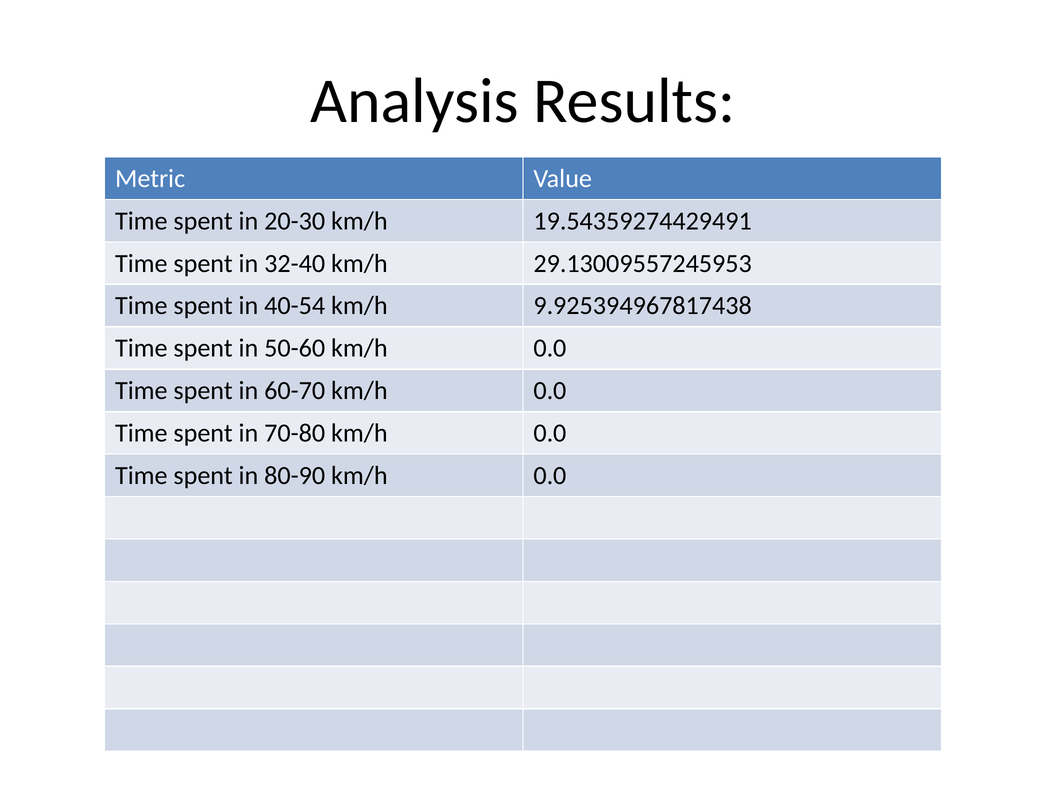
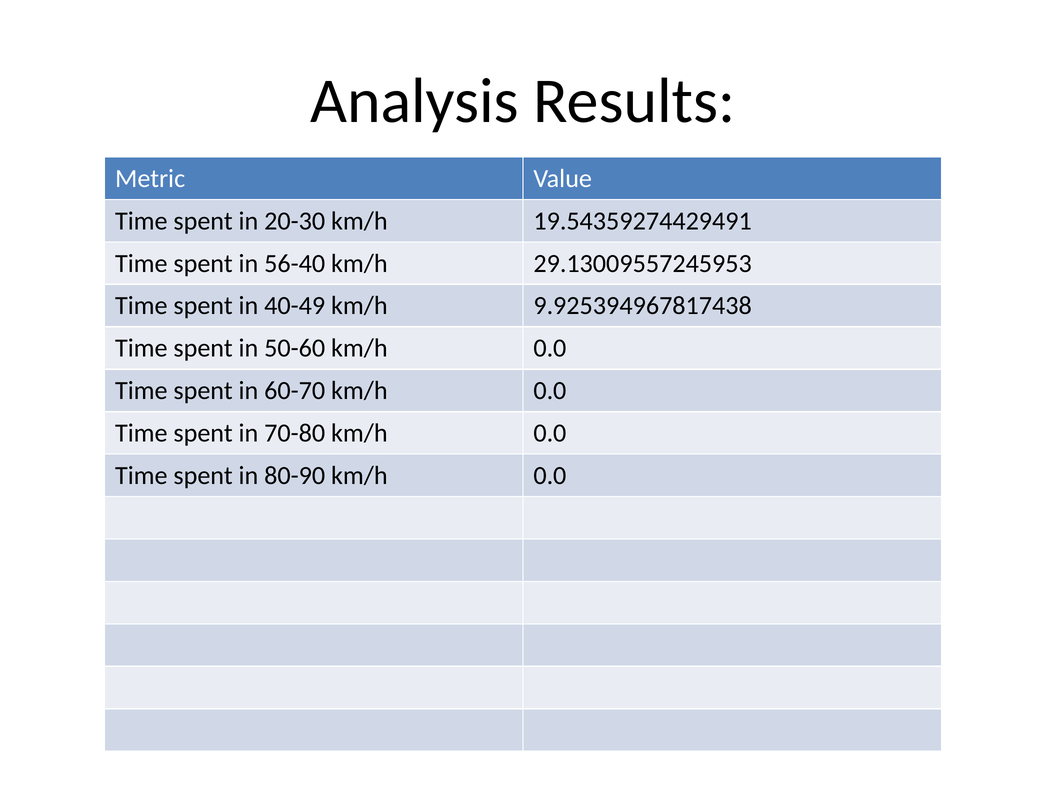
32-40: 32-40 -> 56-40 (295, 263)
40-54: 40-54 -> 40-49 (295, 306)
